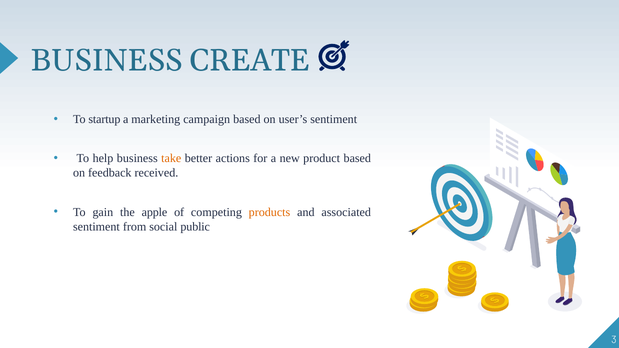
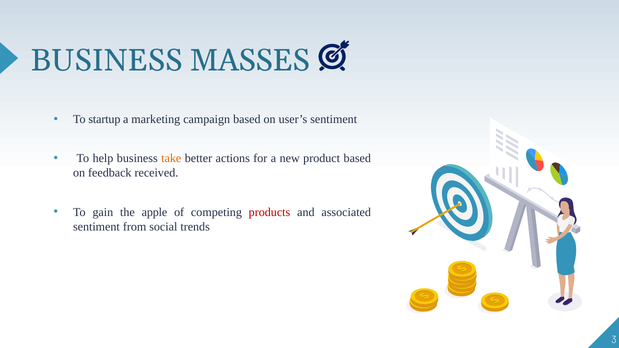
CREATE: CREATE -> MASSES (250, 60)
products colour: orange -> red (270, 212)
public: public -> trends (195, 227)
